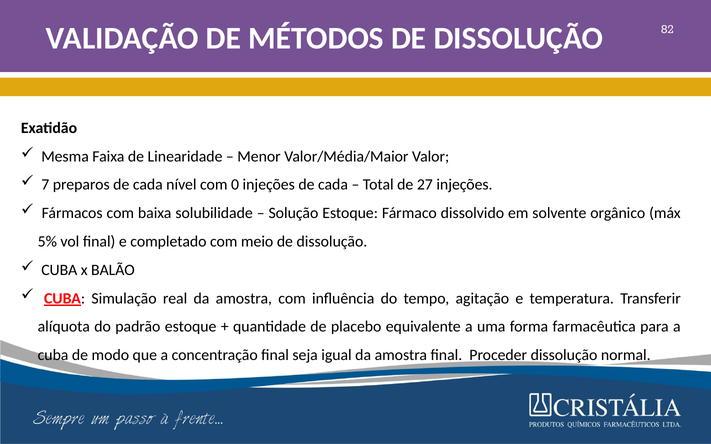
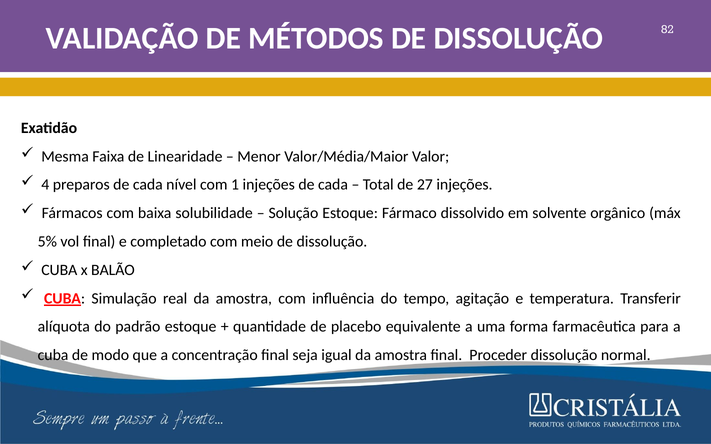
7: 7 -> 4 (45, 185)
0: 0 -> 1 (235, 185)
